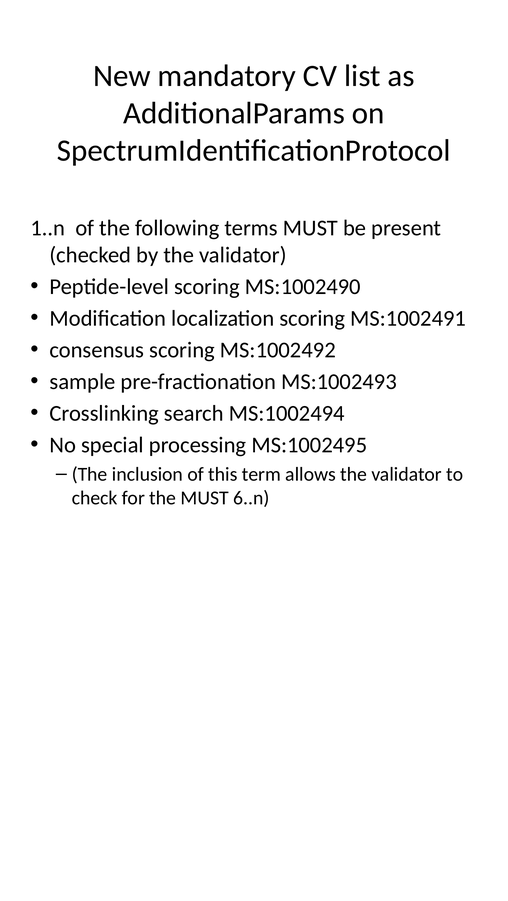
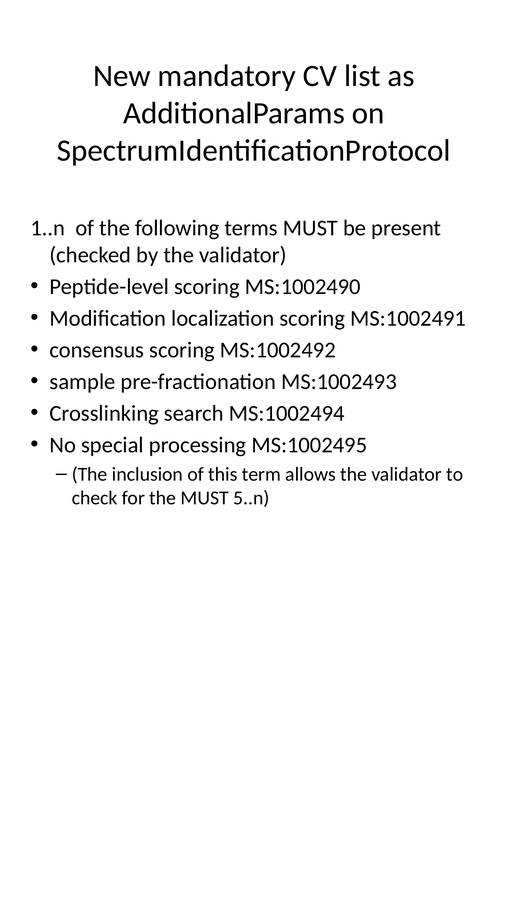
6..n: 6..n -> 5..n (251, 497)
